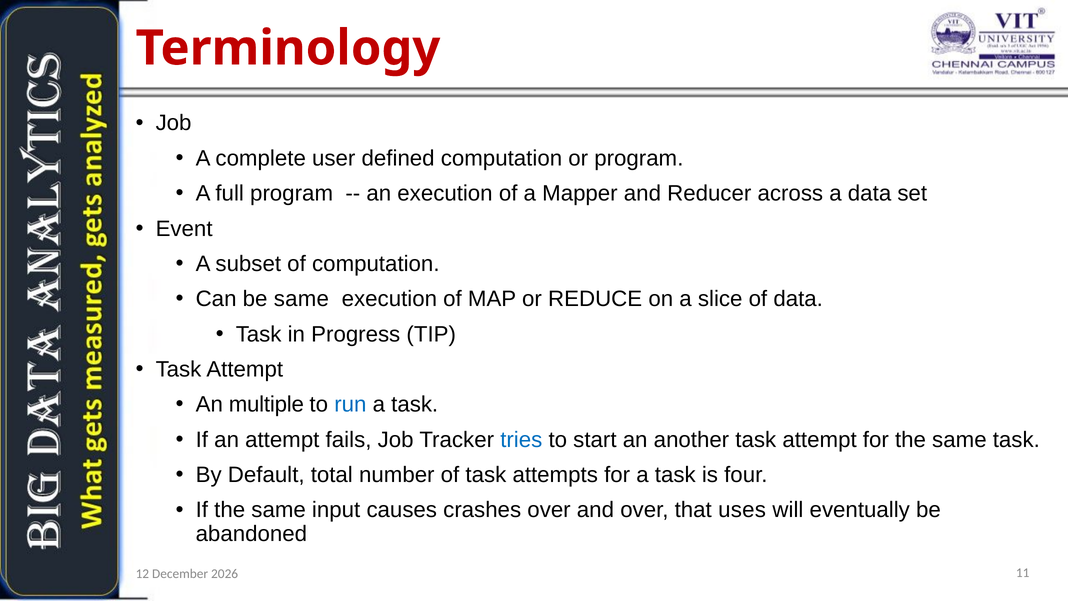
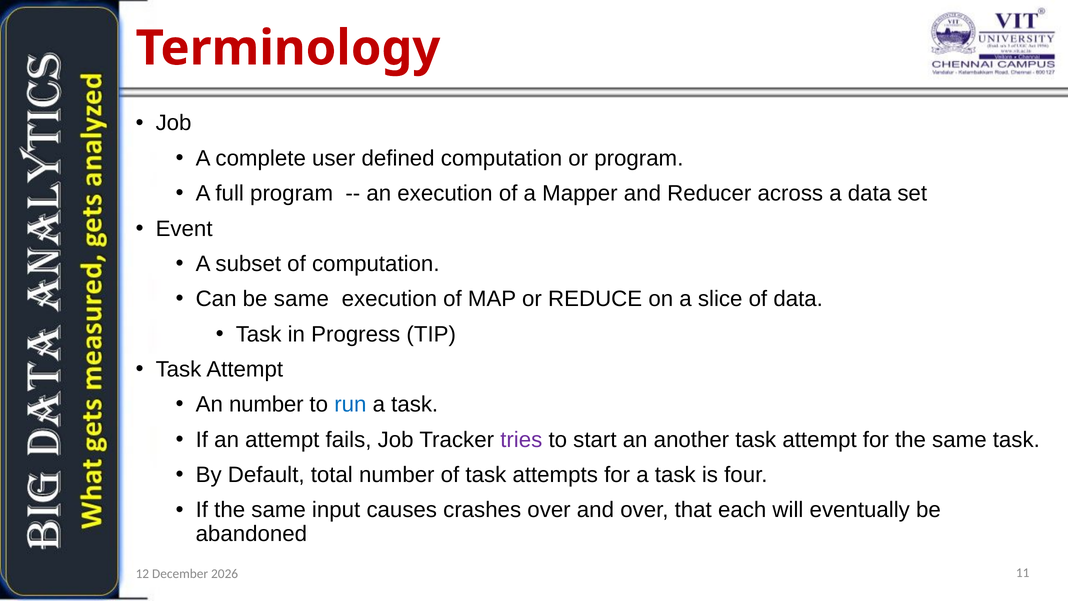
An multiple: multiple -> number (266, 404)
tries colour: blue -> purple (521, 440)
uses: uses -> each (742, 510)
